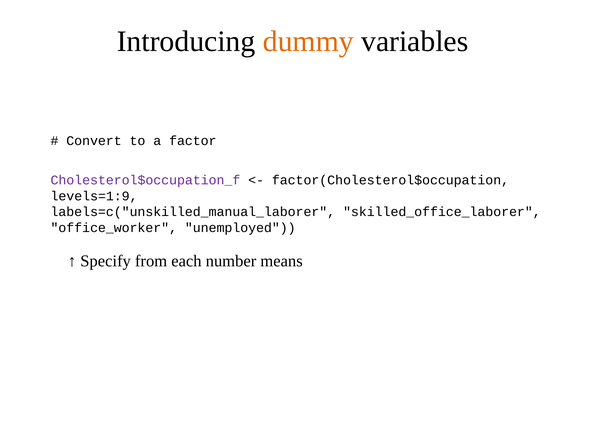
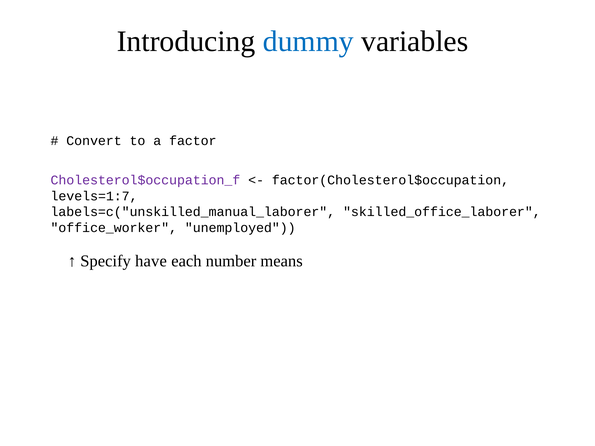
dummy colour: orange -> blue (308, 41)
levels=1:9: levels=1:9 -> levels=1:7 (94, 196)
from: from -> have (151, 261)
